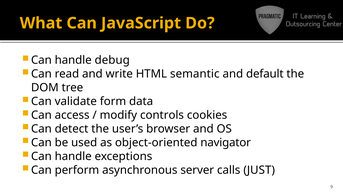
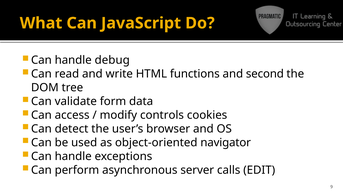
semantic: semantic -> functions (195, 74)
default: default -> second (265, 74)
JUST: JUST -> EDIT (259, 170)
